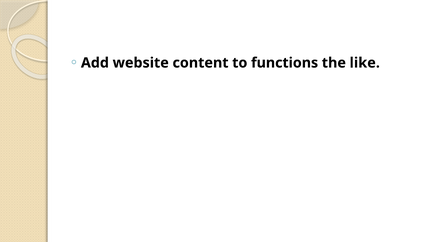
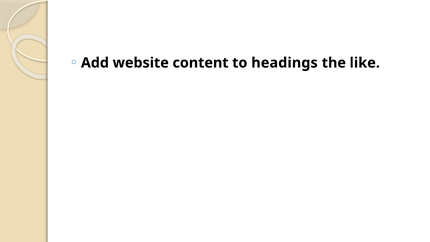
functions: functions -> headings (285, 63)
